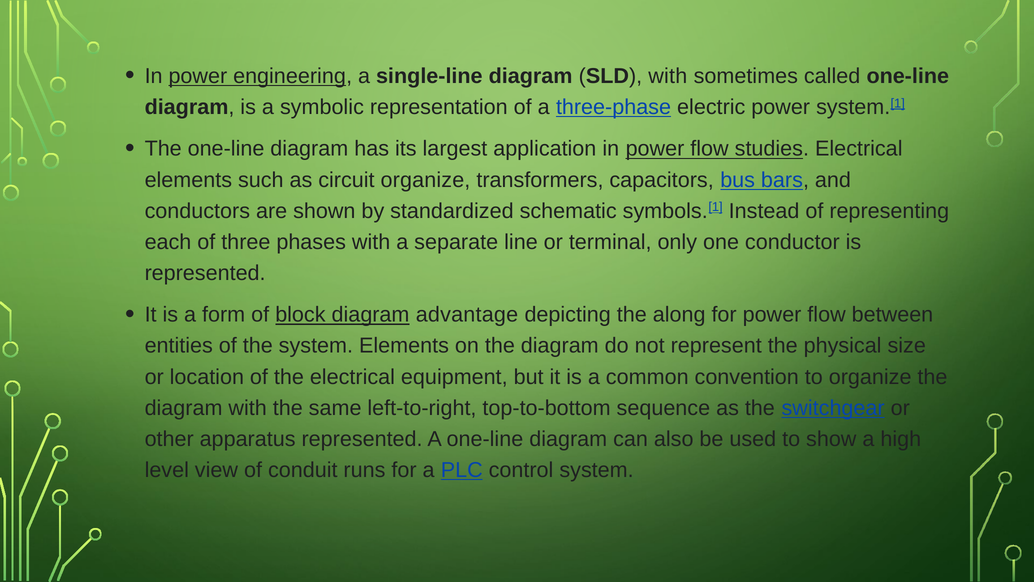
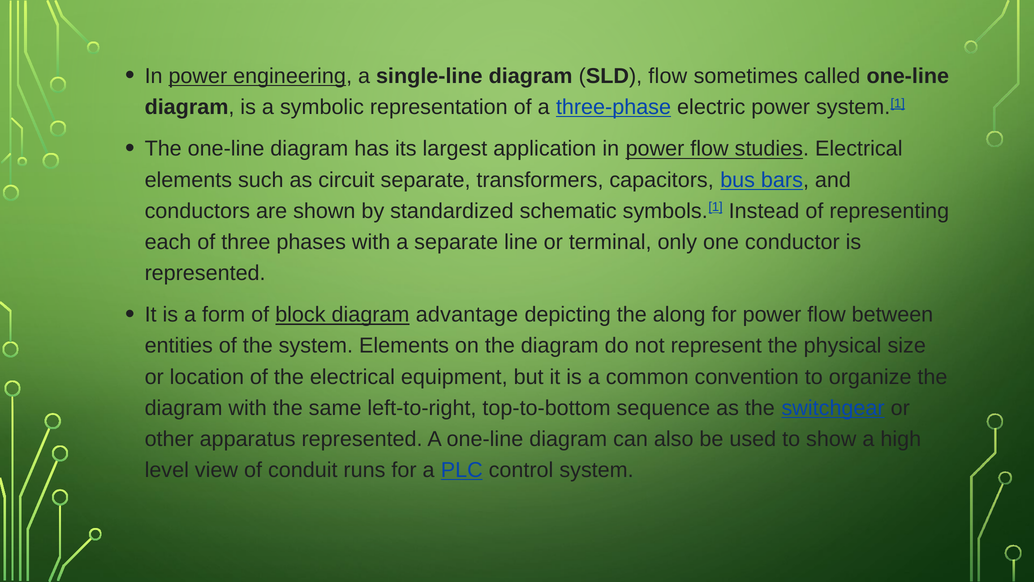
SLD with: with -> flow (668, 76)
circuit organize: organize -> separate (426, 180)
